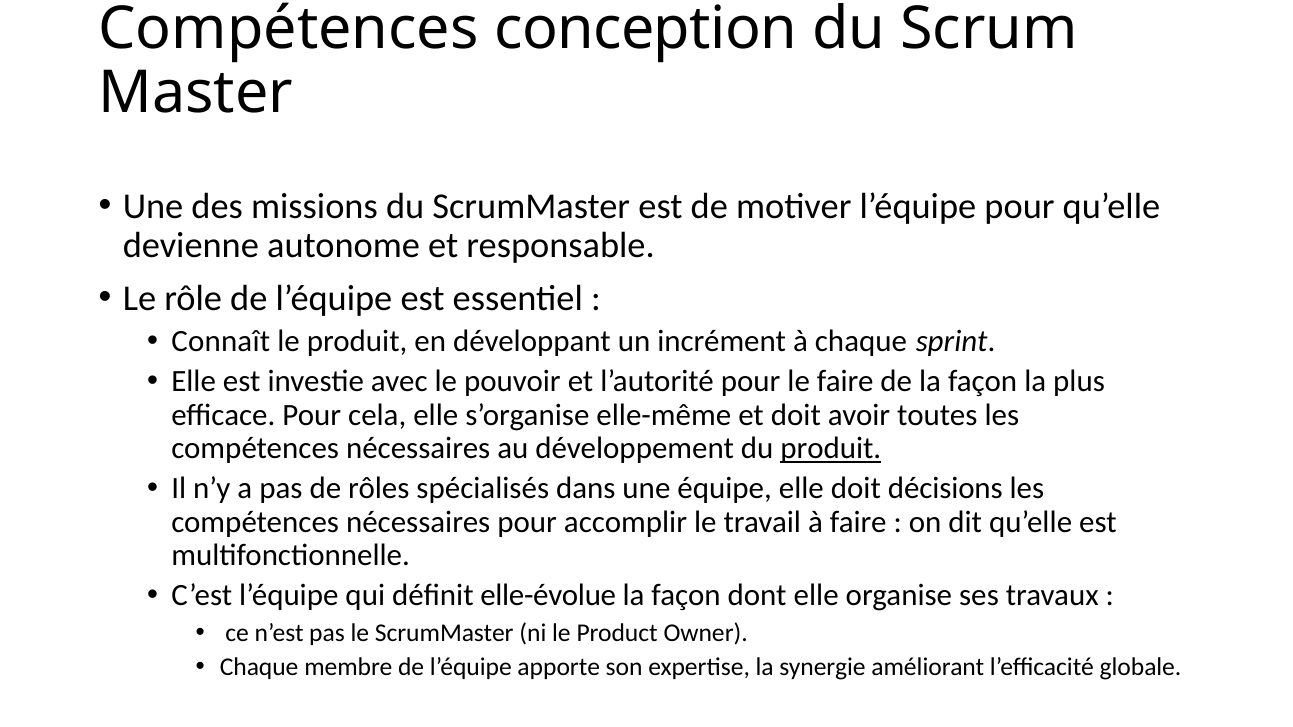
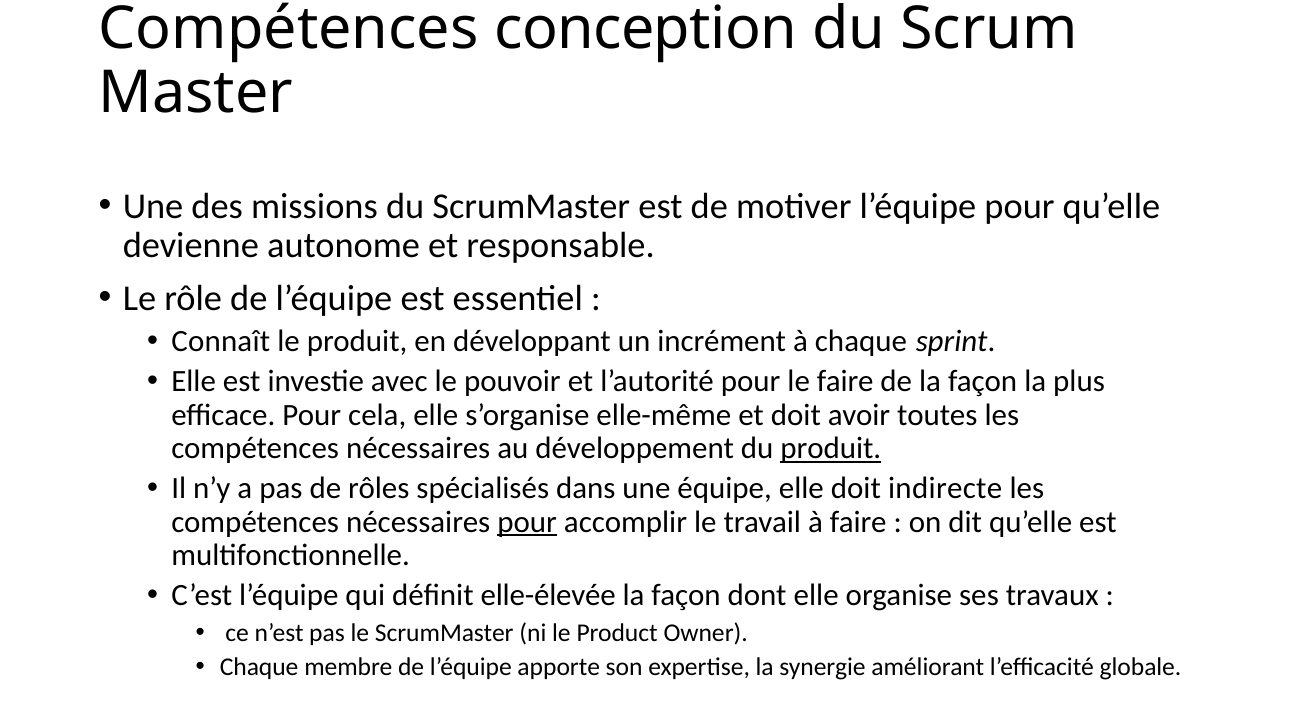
décisions: décisions -> indirecte (945, 489)
pour underline: none -> present (527, 522)
elle-évolue: elle-évolue -> elle-élevée (548, 596)
